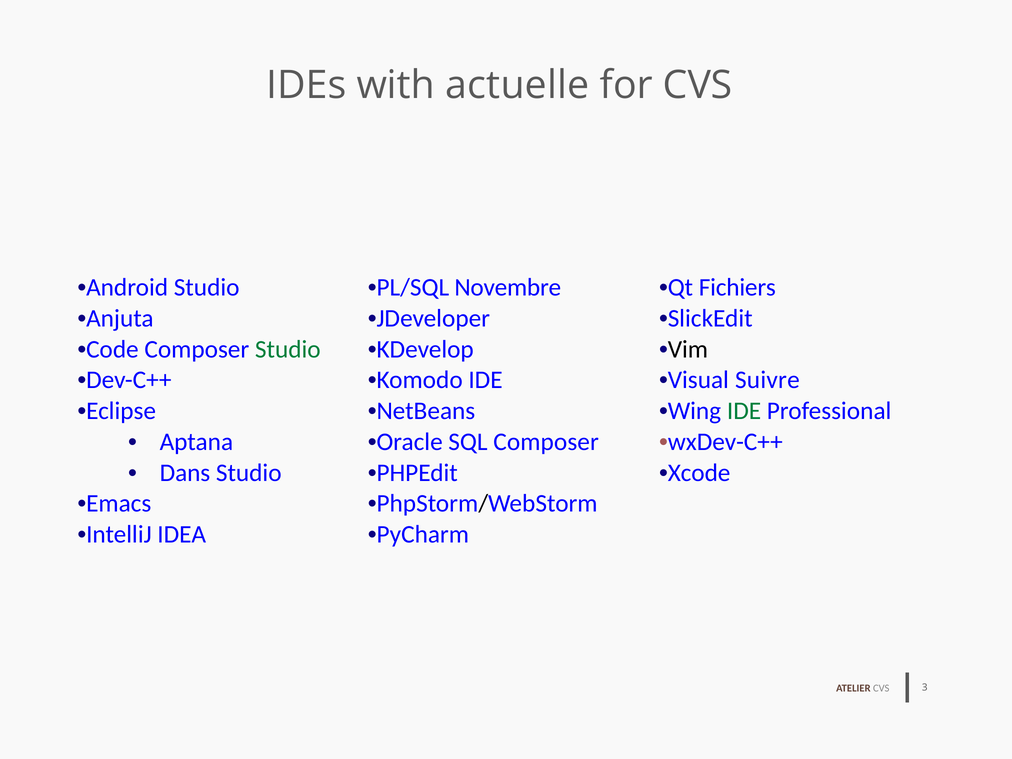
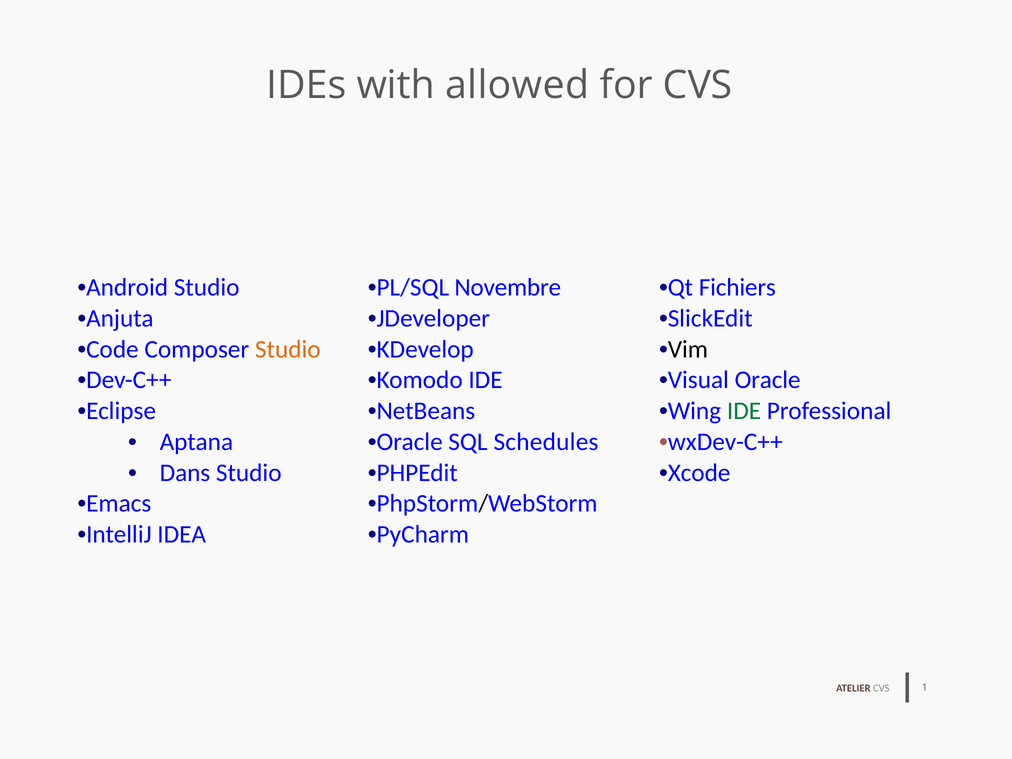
actuelle: actuelle -> allowed (517, 85)
Studio colour: green -> orange (288, 349)
Visual Suivre: Suivre -> Oracle (768, 380)
SQL Composer: Composer -> Schedules (546, 442)
3: 3 -> 1 (925, 687)
